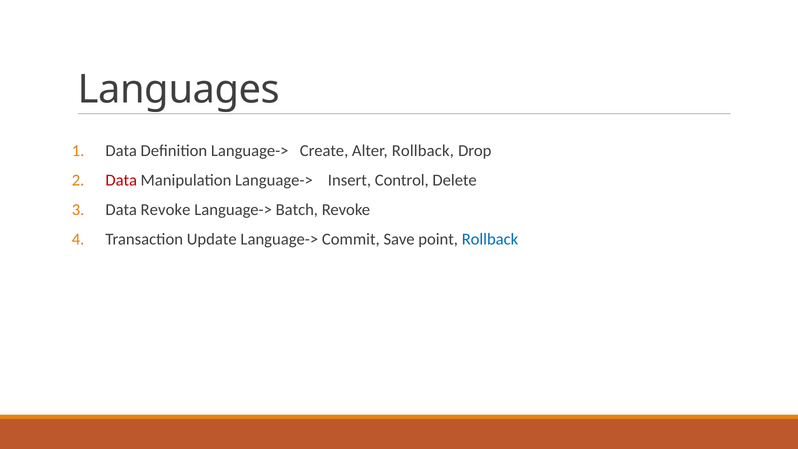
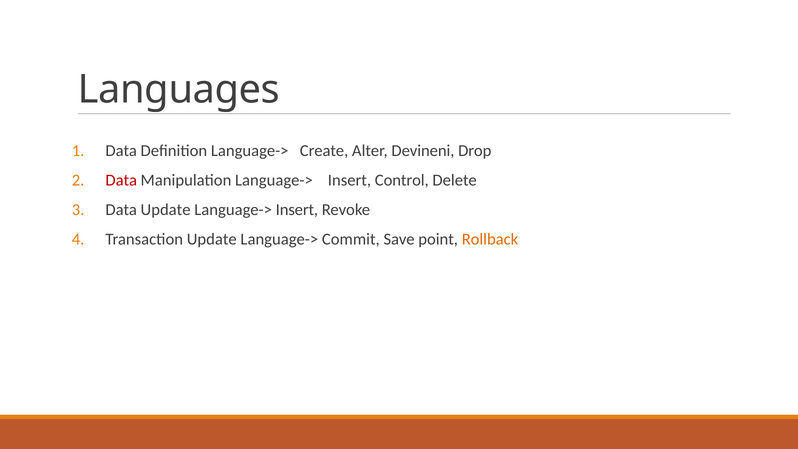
Alter Rollback: Rollback -> Devineni (423, 150)
Data Revoke: Revoke -> Update (166, 210)
Batch: Batch -> Insert (297, 210)
Rollback colour: blue -> orange (490, 239)
